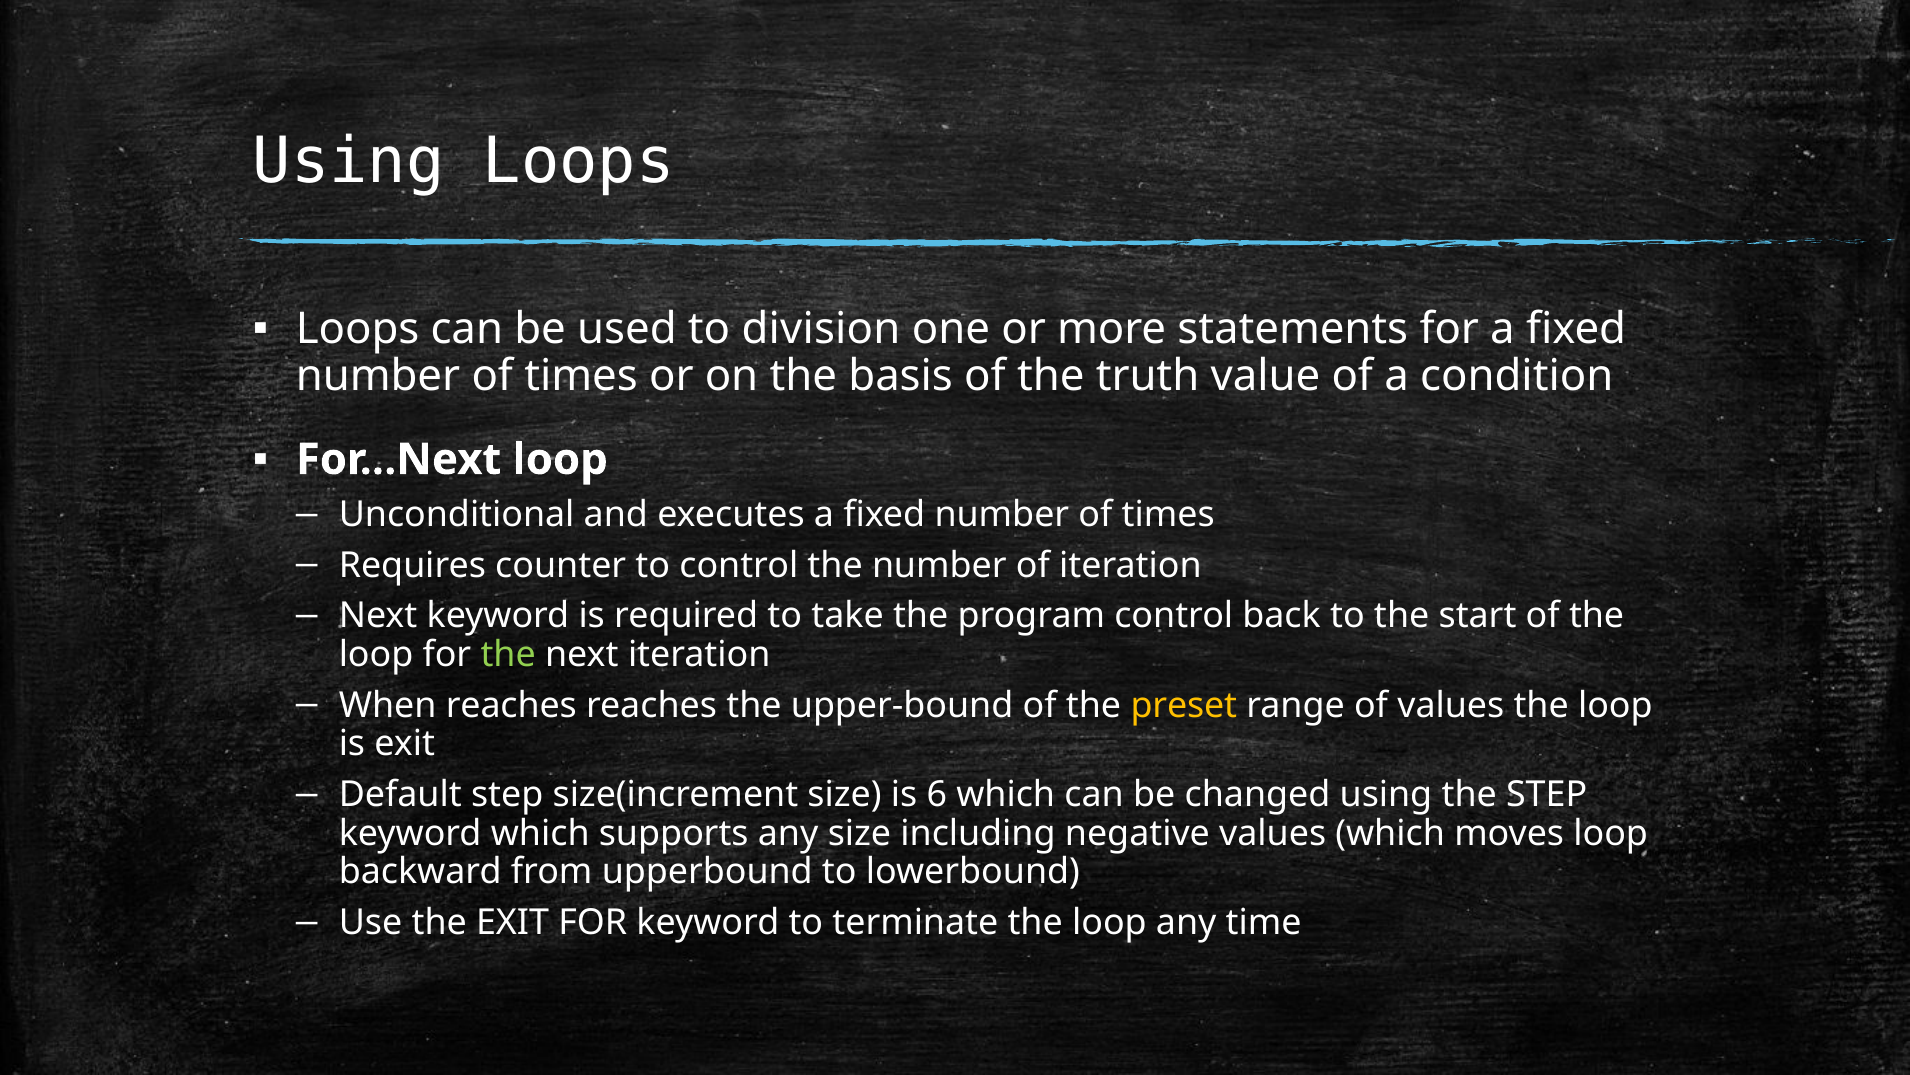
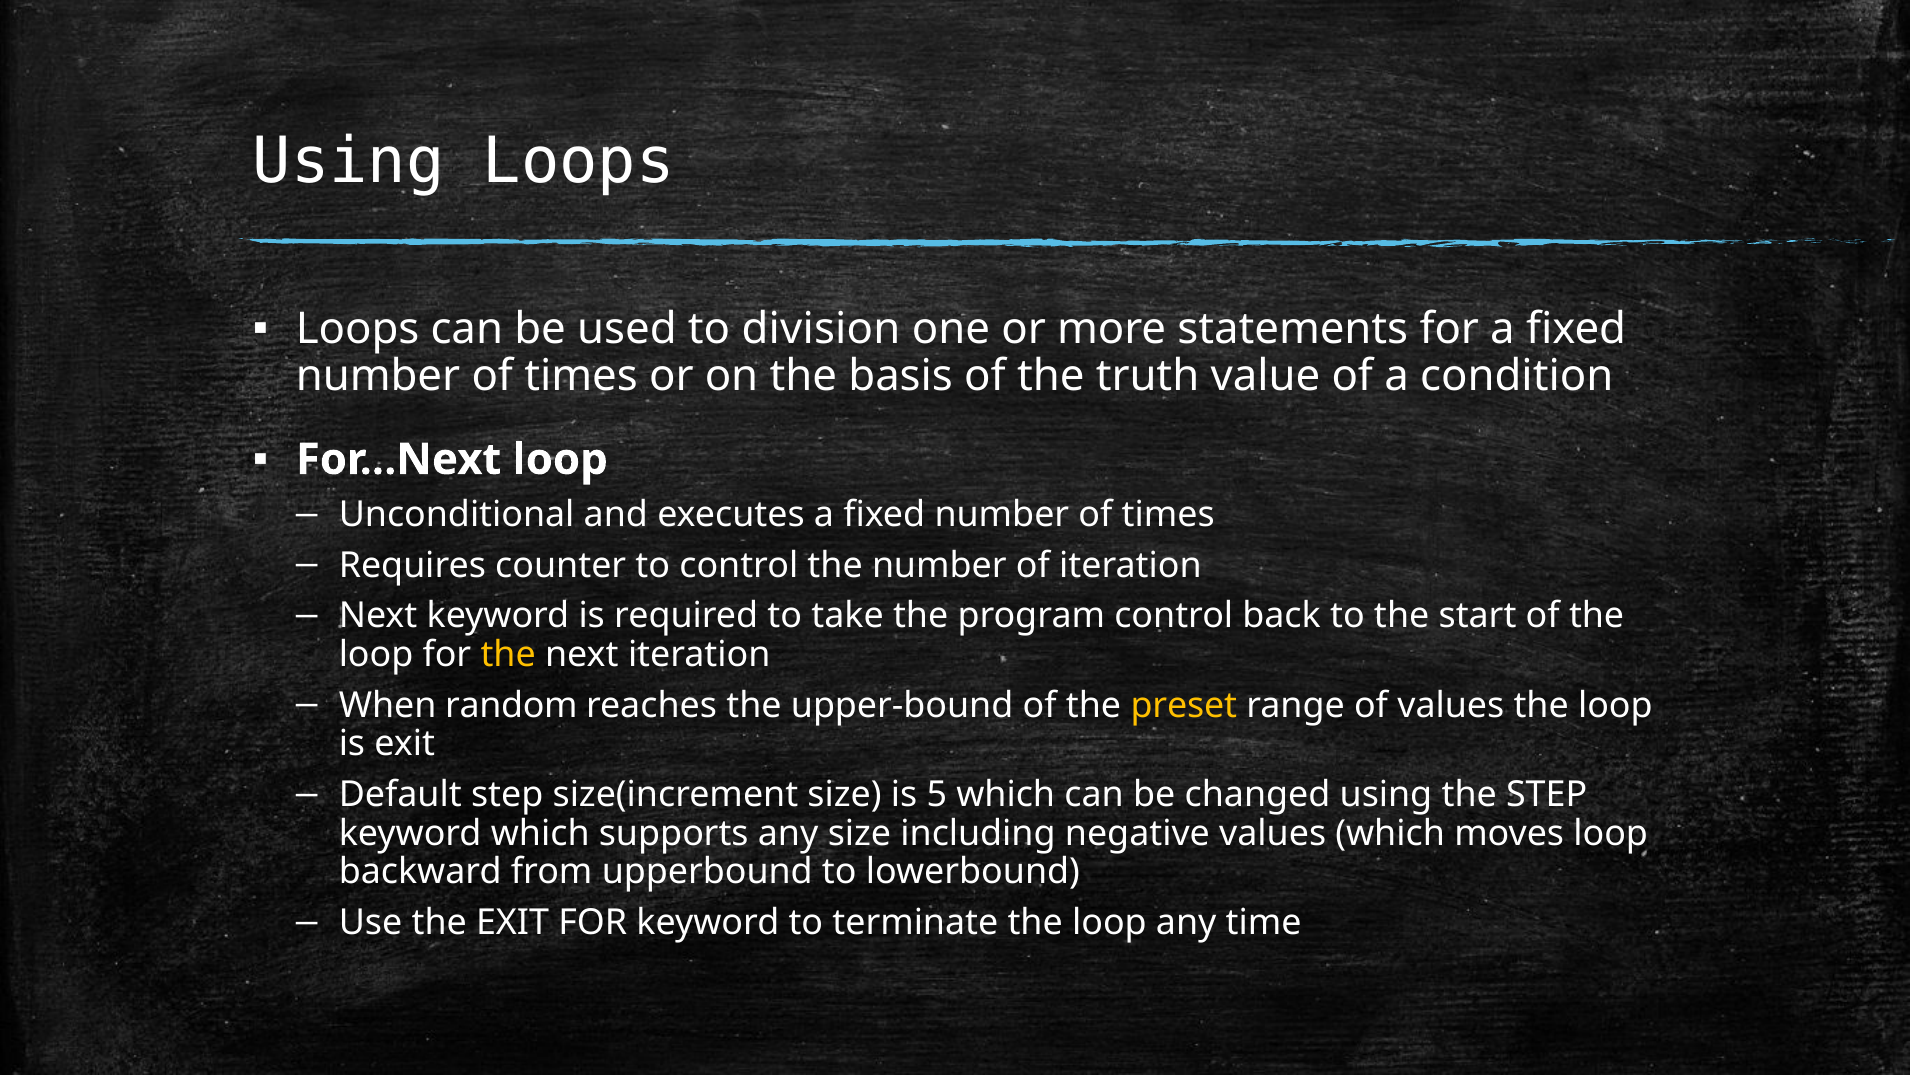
the colour: light green -> yellow (508, 654)
When reaches: reaches -> random (511, 705)
6: 6 -> 5 (937, 794)
